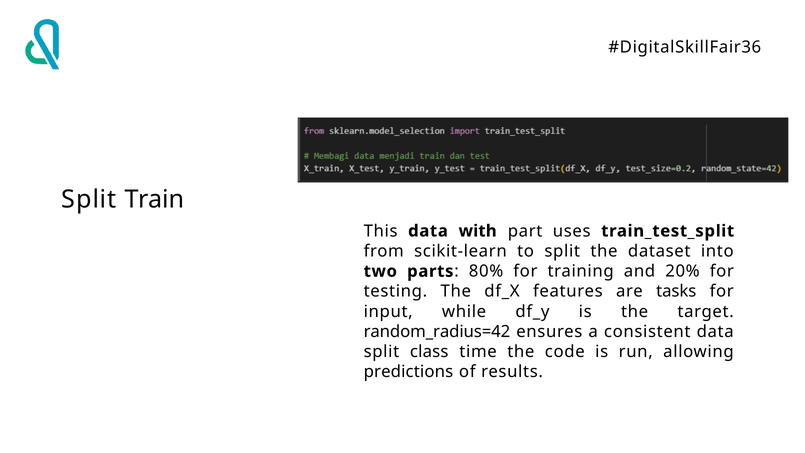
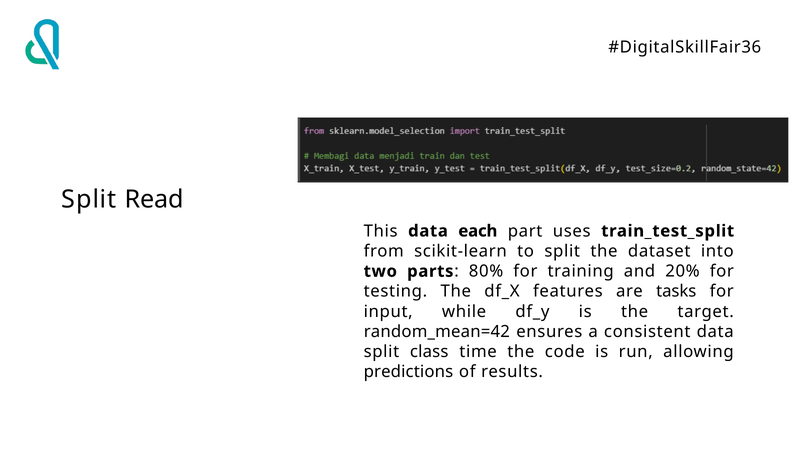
Train: Train -> Read (154, 199)
with: with -> each (478, 231)
random_radius=42: random_radius=42 -> random_mean=42 (437, 332)
